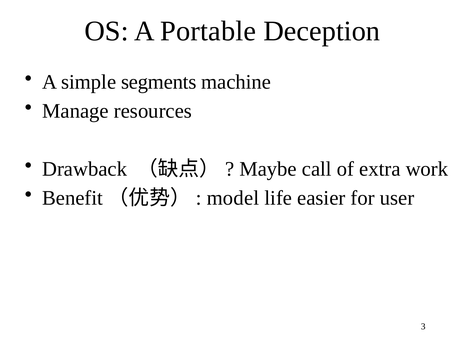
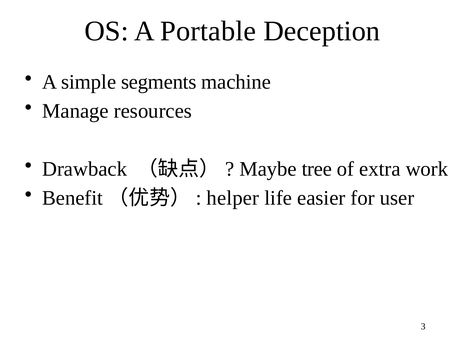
call: call -> tree (317, 169)
model: model -> helper (233, 198)
